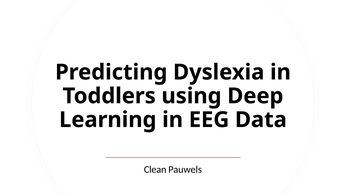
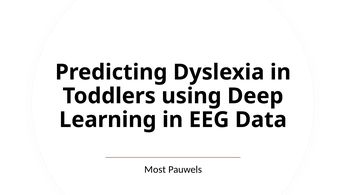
Clean: Clean -> Most (155, 169)
